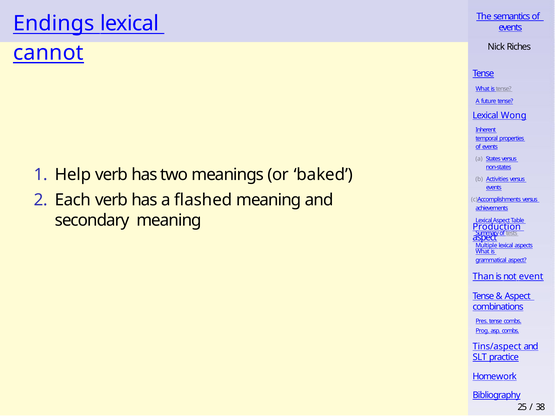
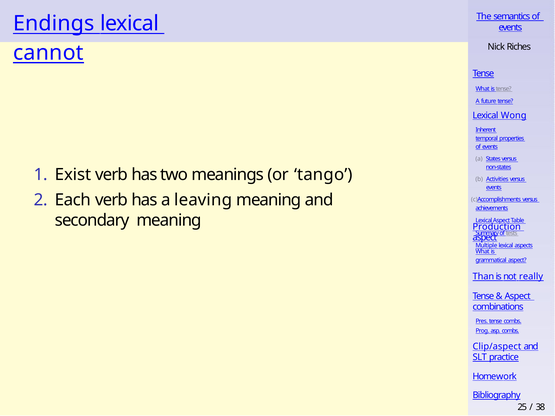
Help: Help -> Exist (73, 175)
baked: baked -> tango (323, 175)
flashed: flashed -> leaving (203, 200)
event: event -> really (531, 277)
Tins/aspect: Tins/aspect -> Clip/aspect (497, 347)
